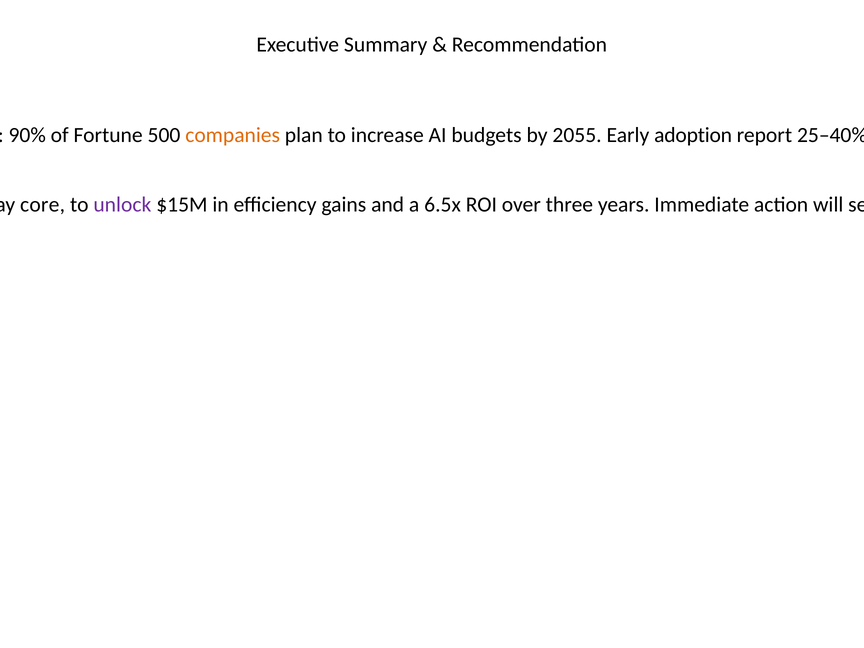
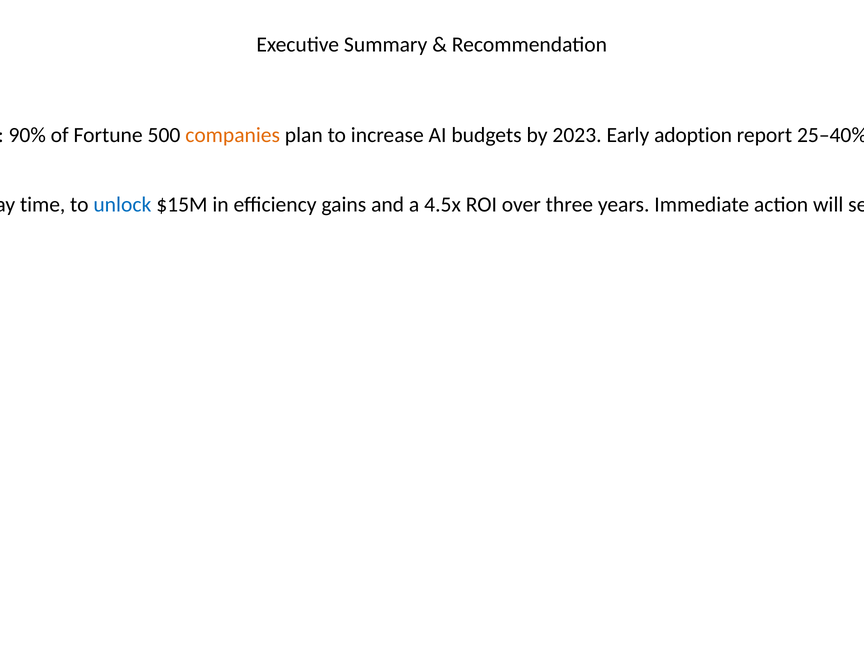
2055: 2055 -> 2023 (577, 135)
core: core -> time (43, 204)
unlock colour: purple -> blue (122, 204)
6.5x: 6.5x -> 4.5x (443, 204)
